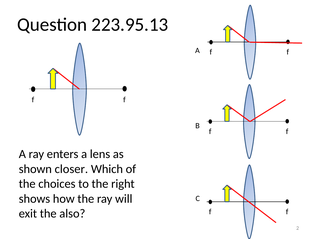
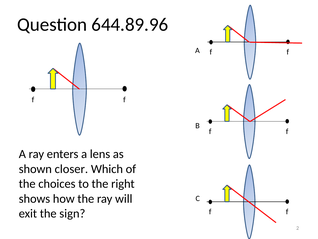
223.95.13: 223.95.13 -> 644.89.96 (130, 25)
also: also -> sign (72, 213)
